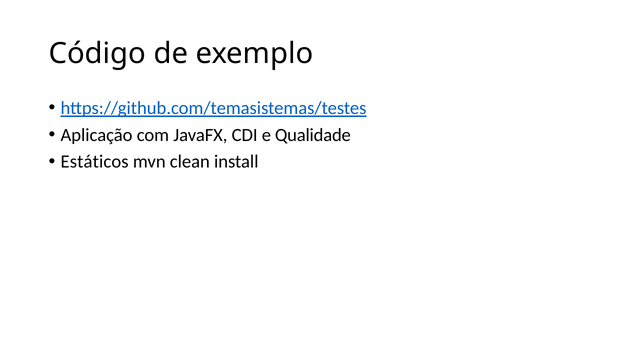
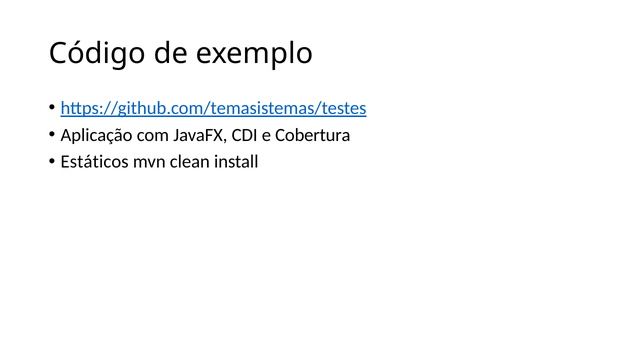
Qualidade: Qualidade -> Cobertura (313, 135)
